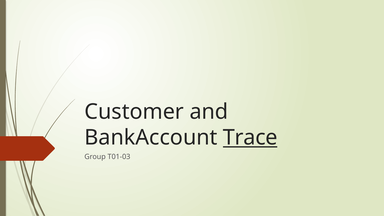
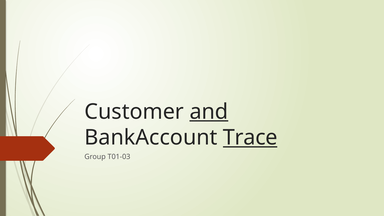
and underline: none -> present (209, 112)
